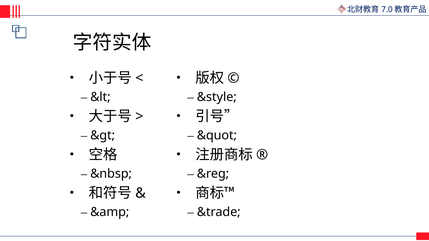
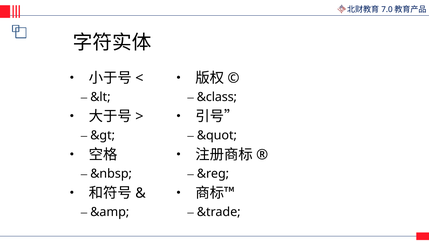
&style: &style -> &class (217, 97)
